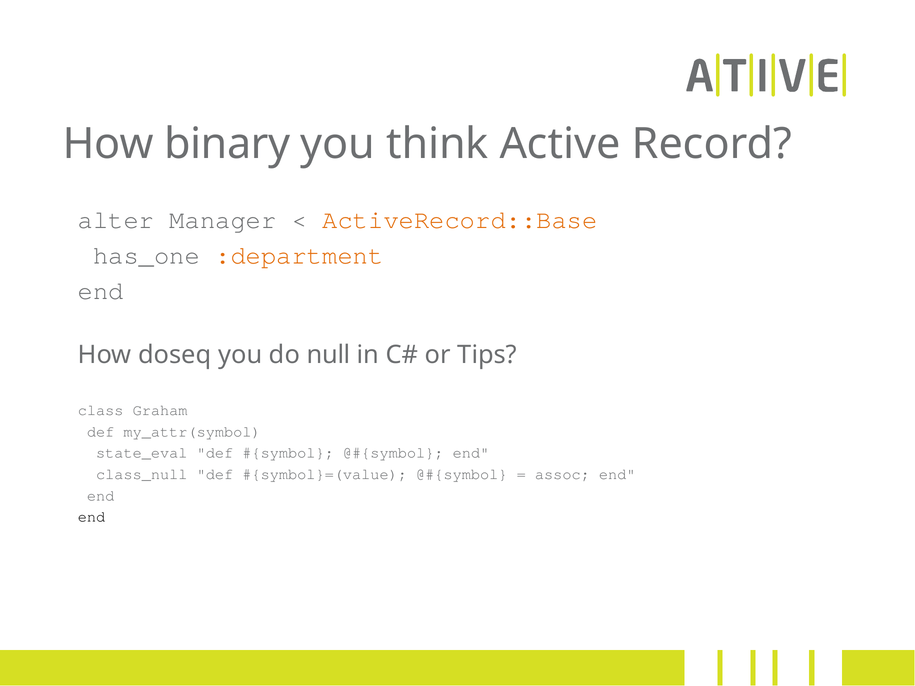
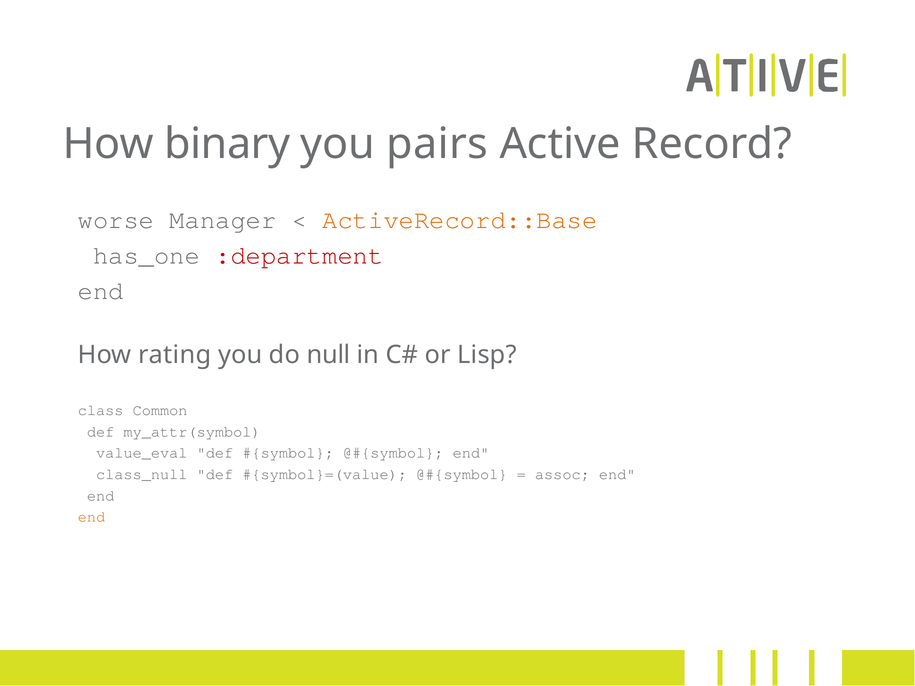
think: think -> pairs (437, 144)
alter: alter -> worse (116, 220)
:department colour: orange -> red (299, 255)
doseq: doseq -> rating (175, 355)
Tips: Tips -> Lisp (487, 355)
Graham: Graham -> Common (160, 410)
state_eval: state_eval -> value_eval (142, 453)
end colour: black -> orange (91, 517)
